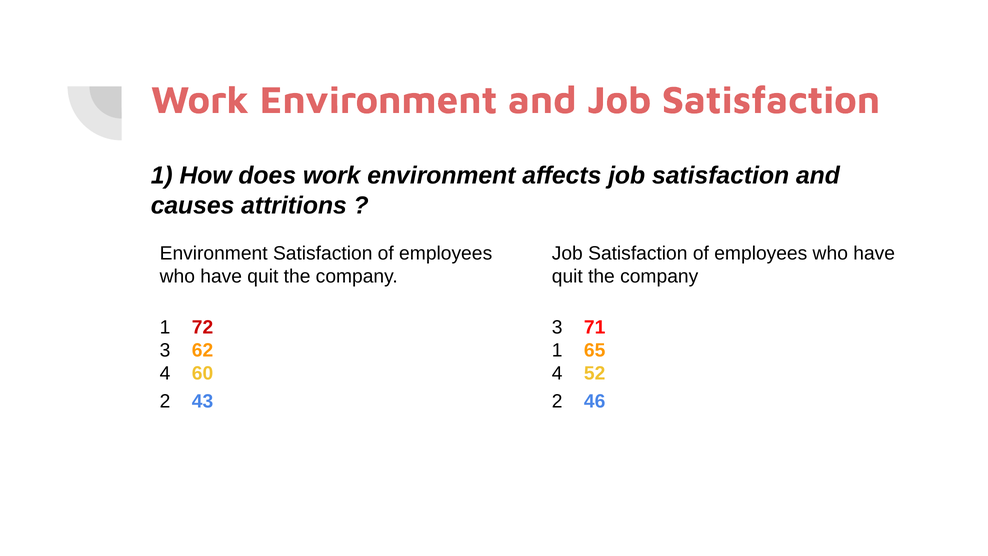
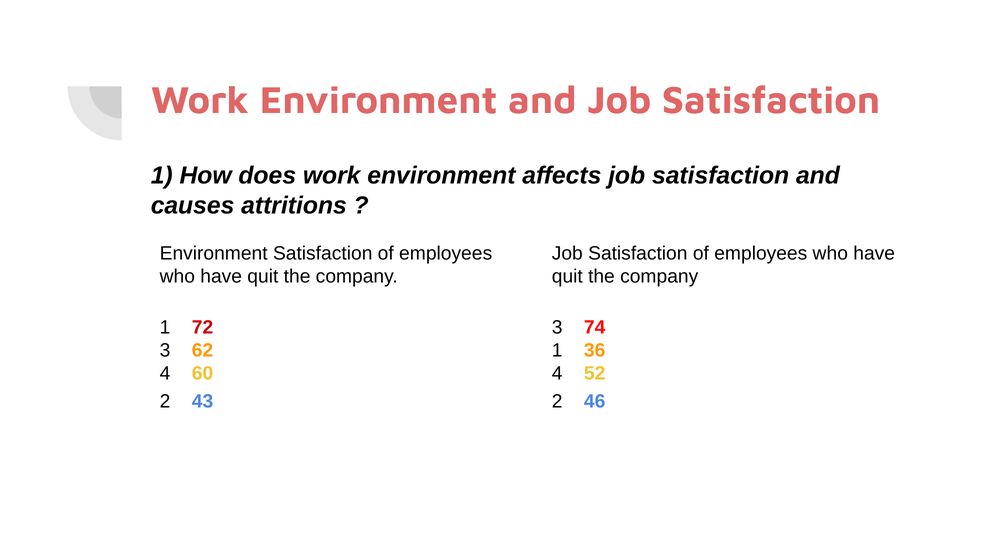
71: 71 -> 74 (595, 327)
65: 65 -> 36 (595, 350)
